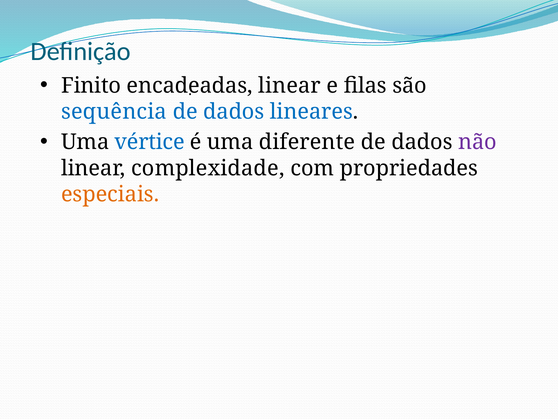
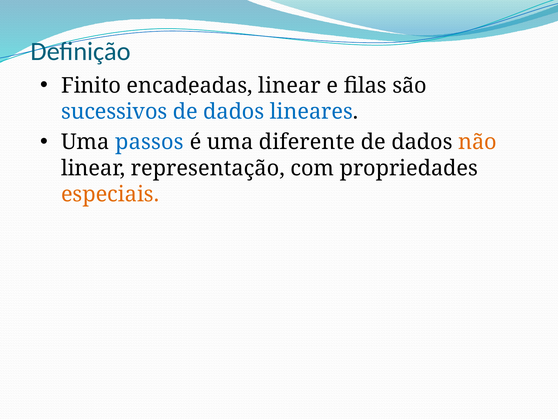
sequência: sequência -> sucessivos (114, 112)
vértice: vértice -> passos (149, 142)
não colour: purple -> orange (477, 142)
complexidade: complexidade -> representação (208, 168)
